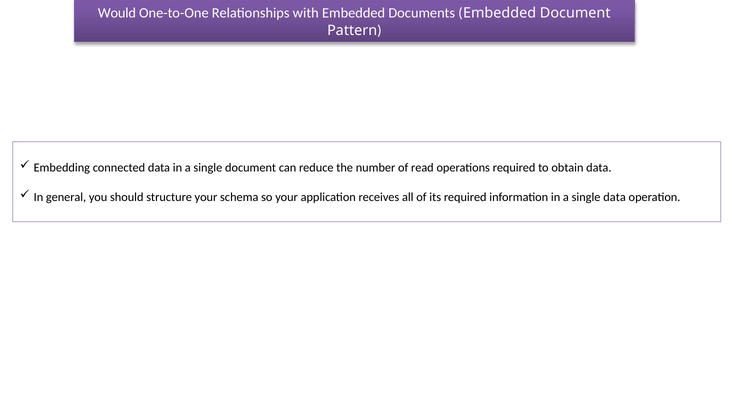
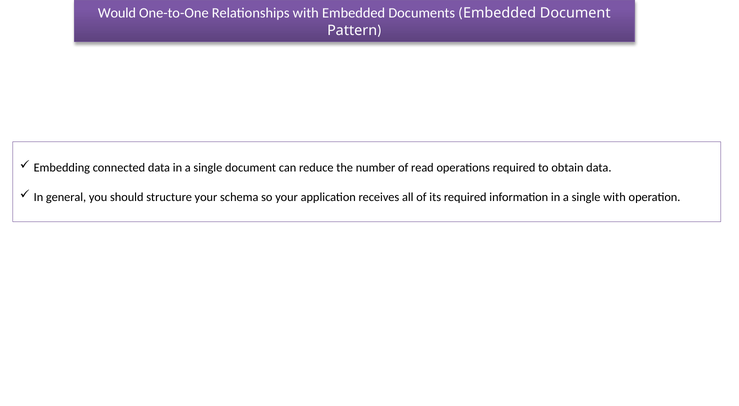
single data: data -> with (615, 197)
